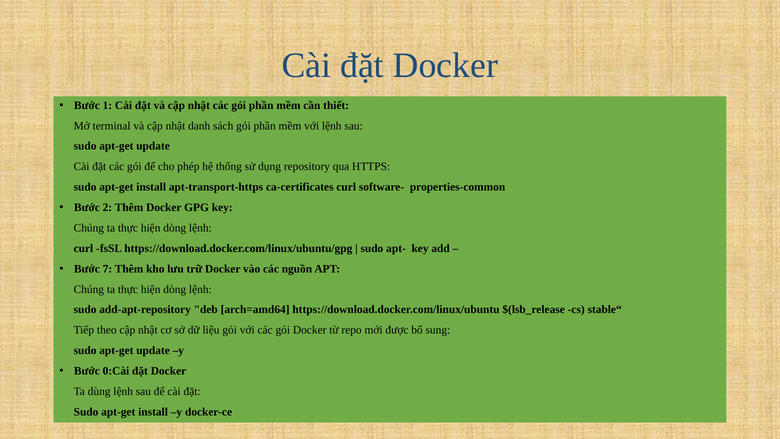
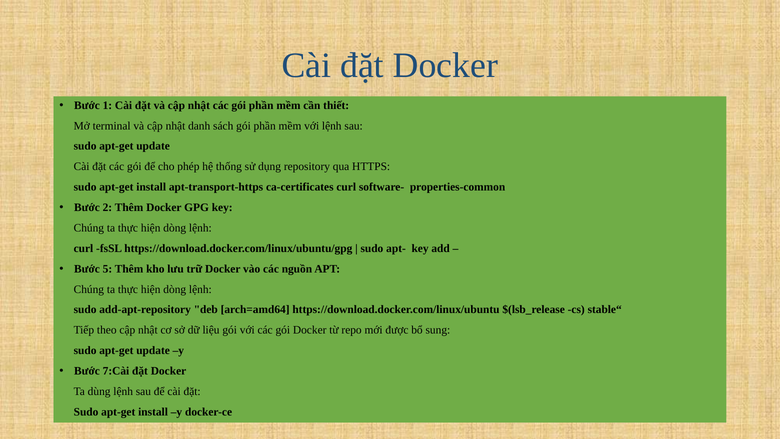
7: 7 -> 5 (107, 269)
0:Cài: 0:Cài -> 7:Cài (116, 371)
